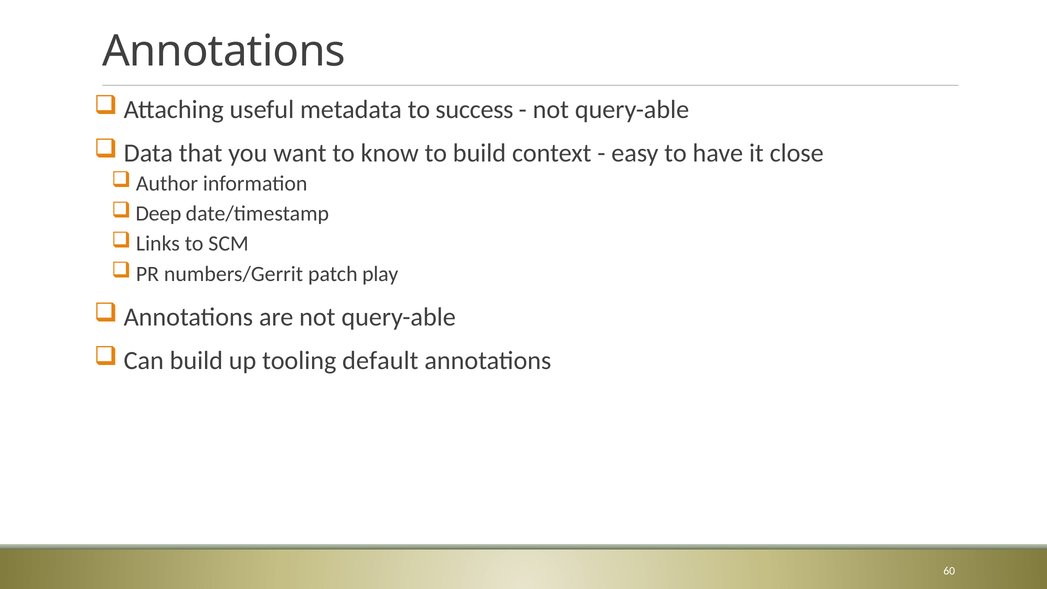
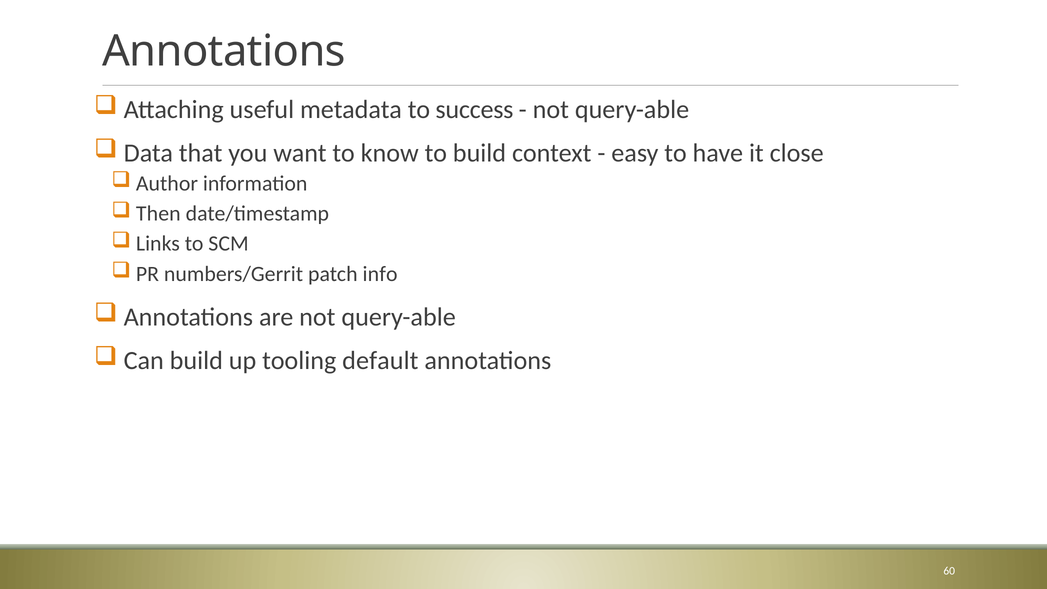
Deep: Deep -> Then (158, 214)
play: play -> info (380, 274)
